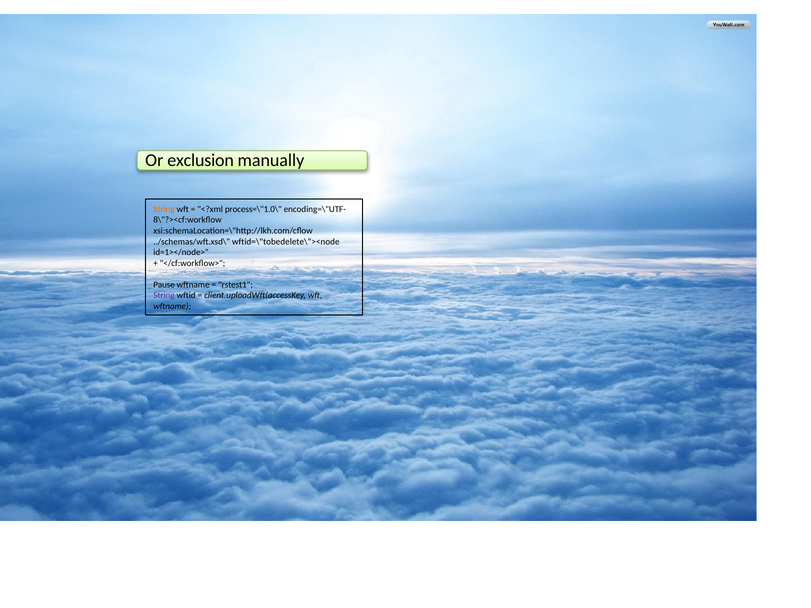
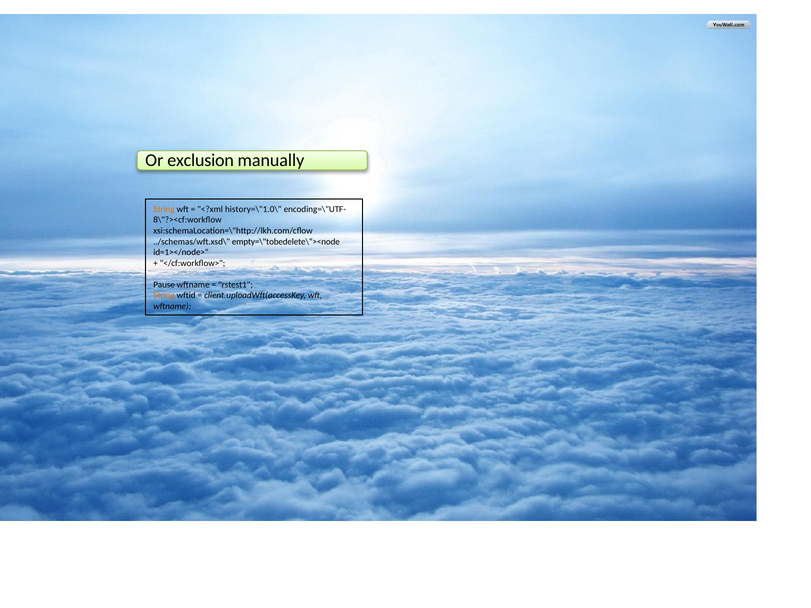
process=\"1.0\: process=\"1.0\ -> history=\"1.0\ (253, 209)
wftid=\"tobedelete\“><node: wftid=\"tobedelete\“><node -> empty=\"tobedelete\“><node (286, 242)
String colour: purple -> orange (164, 296)
